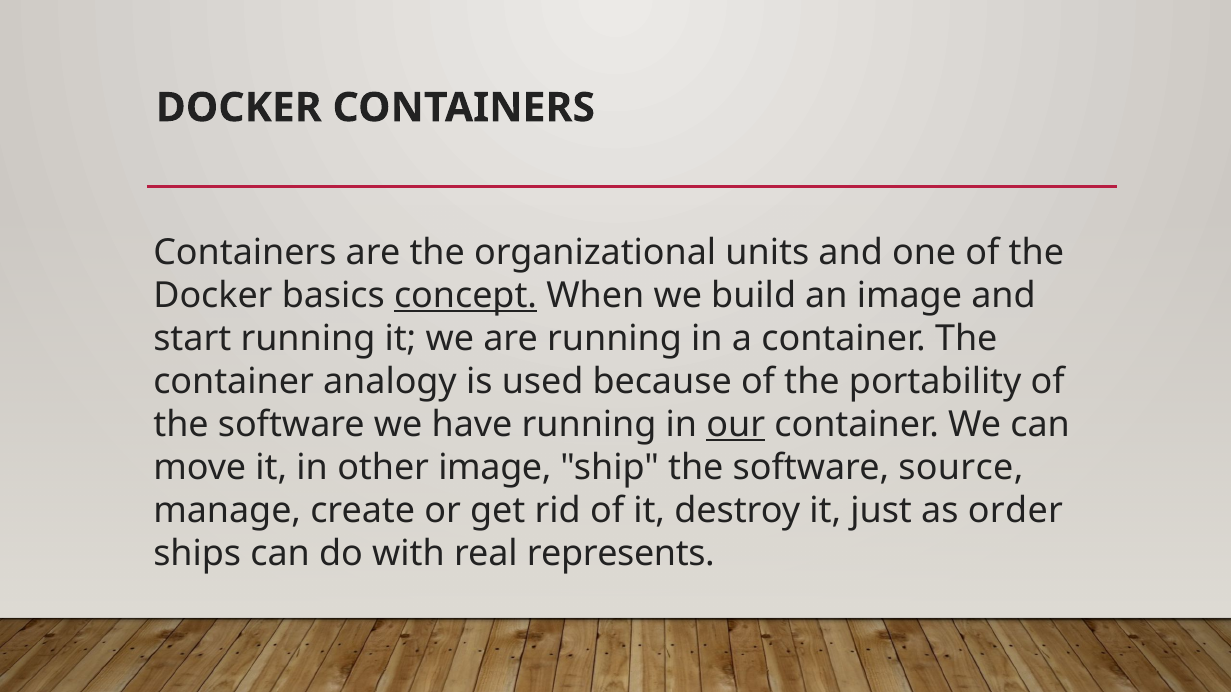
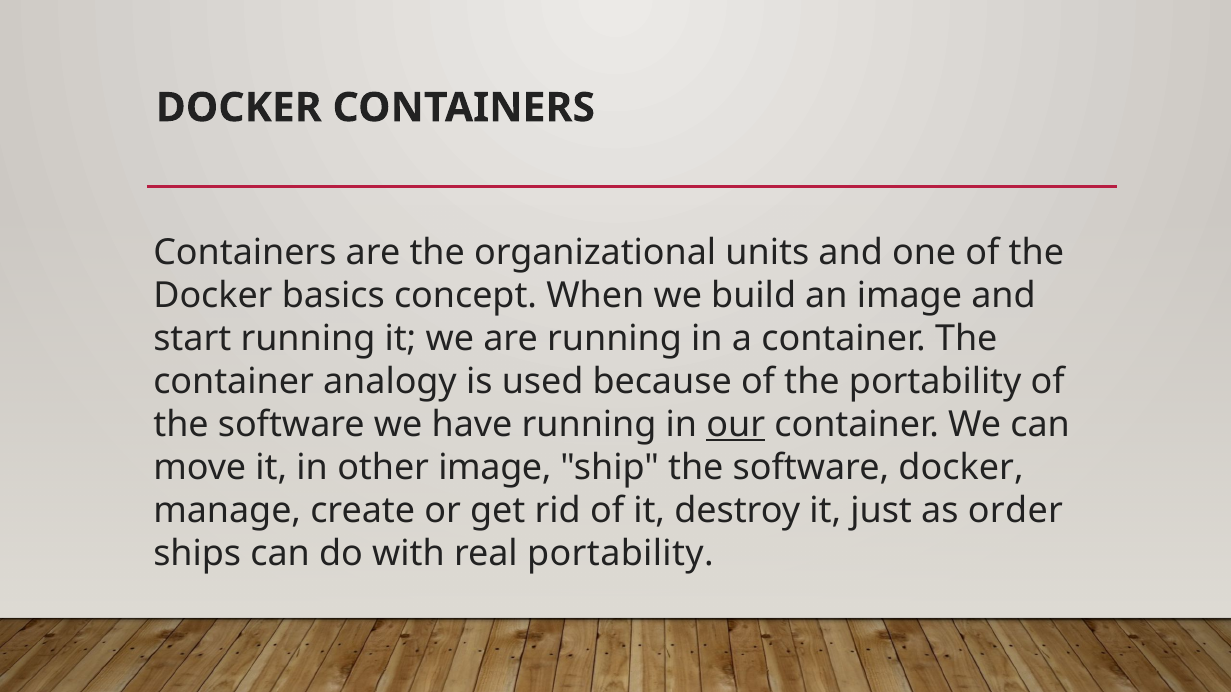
concept underline: present -> none (466, 296)
software source: source -> docker (961, 468)
real represents: represents -> portability (620, 554)
